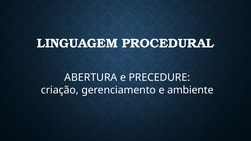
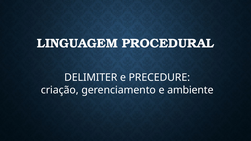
ABERTURA: ABERTURA -> DELIMITER (91, 78)
